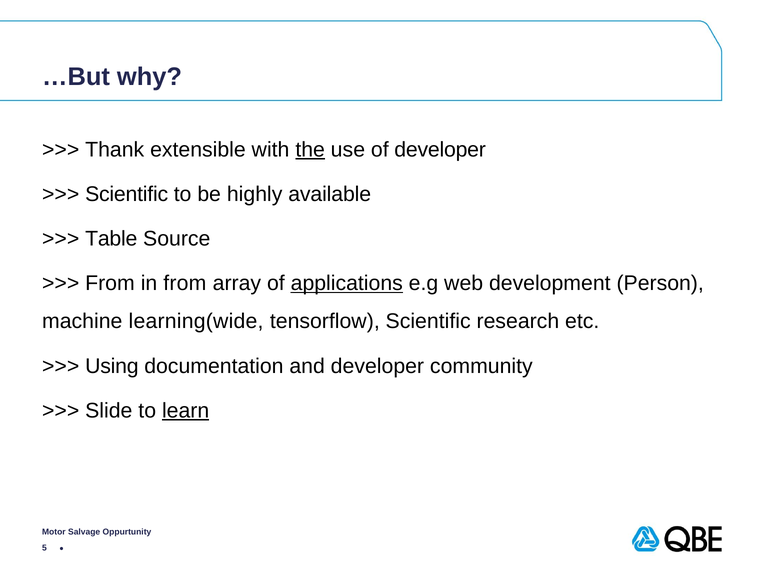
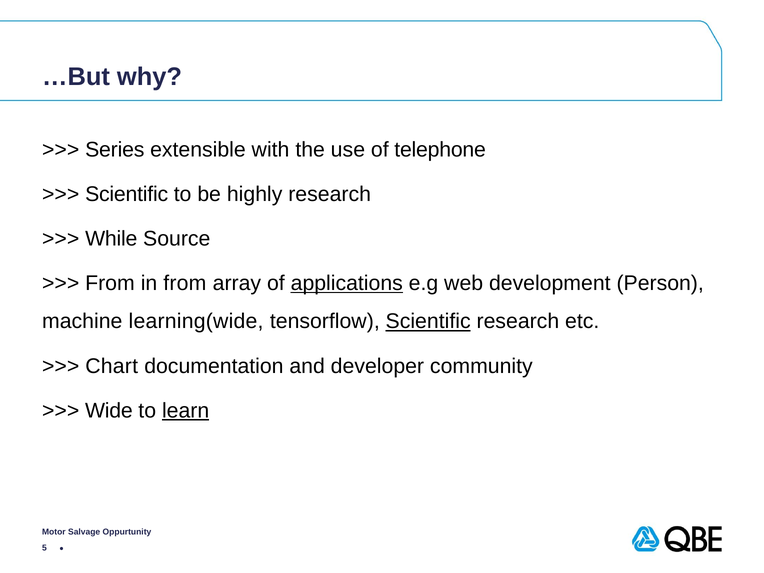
Thank: Thank -> Series (115, 150)
the underline: present -> none (310, 150)
of developer: developer -> telephone (440, 150)
highly available: available -> research (330, 194)
Table: Table -> While (111, 239)
Scientific underline: none -> present (428, 321)
Using: Using -> Chart (112, 366)
Slide: Slide -> Wide (109, 411)
